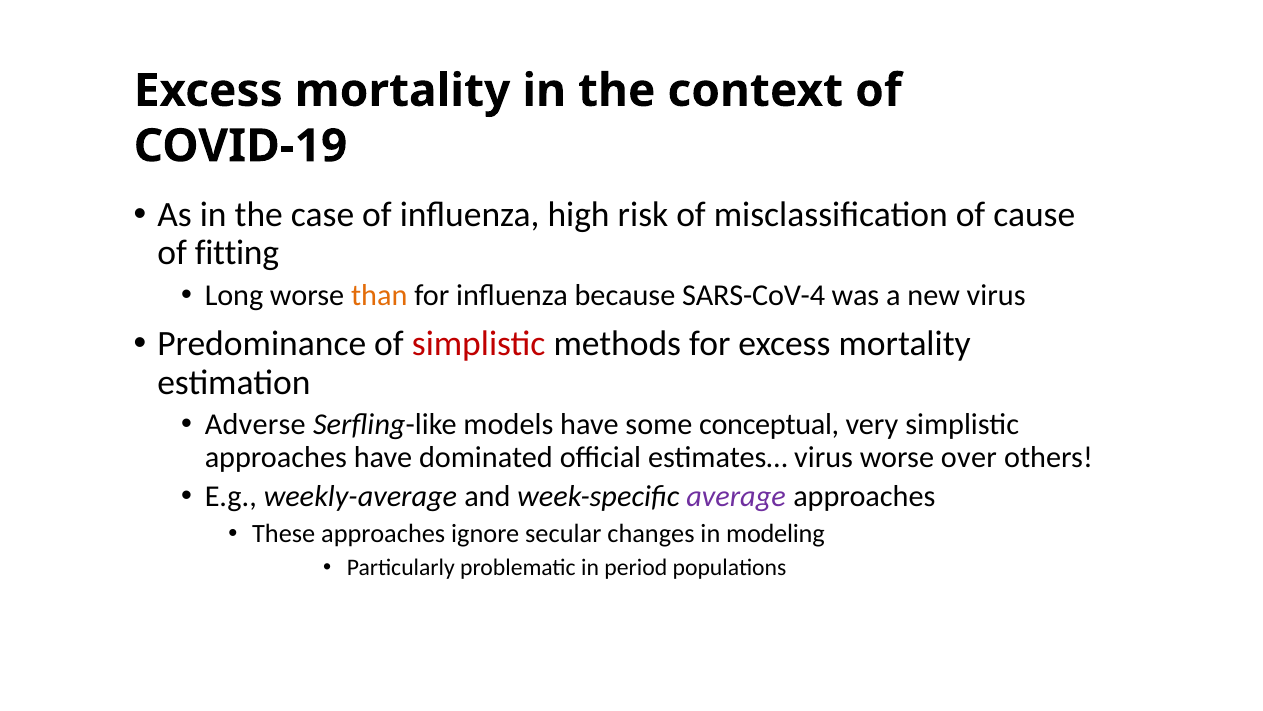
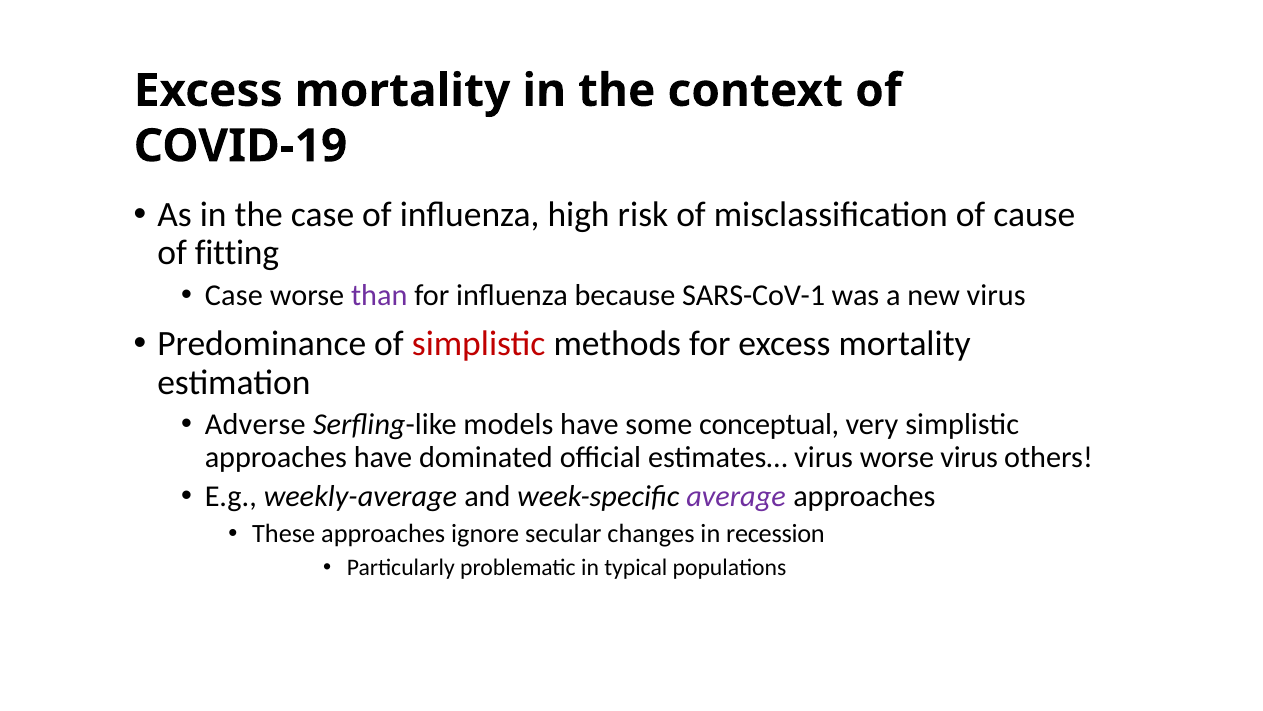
Long: Long -> Case (234, 295)
than colour: orange -> purple (379, 295)
SARS-CoV-4: SARS-CoV-4 -> SARS-CoV-1 (754, 295)
worse over: over -> virus (969, 457)
modeling: modeling -> recession (775, 533)
period: period -> typical (636, 567)
